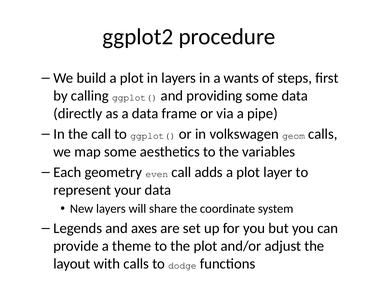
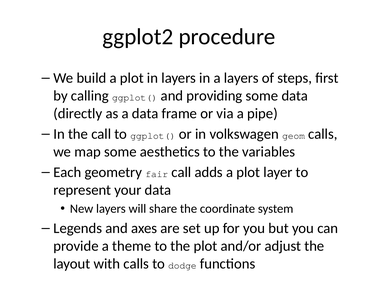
a wants: wants -> layers (241, 78)
even: even -> fair (157, 174)
